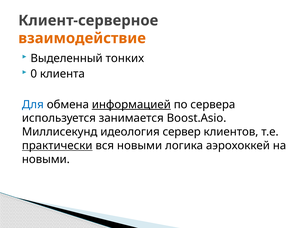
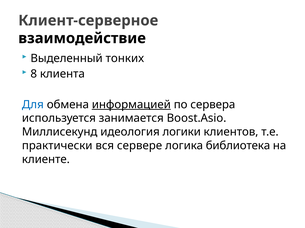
взаимодействие colour: orange -> black (82, 38)
0: 0 -> 8 (34, 74)
сервер: сервер -> логики (182, 132)
практически underline: present -> none (57, 146)
вся новыми: новыми -> сервере (140, 146)
аэрохоккей: аэрохоккей -> библиотека (238, 146)
новыми: новыми -> клиенте (46, 160)
